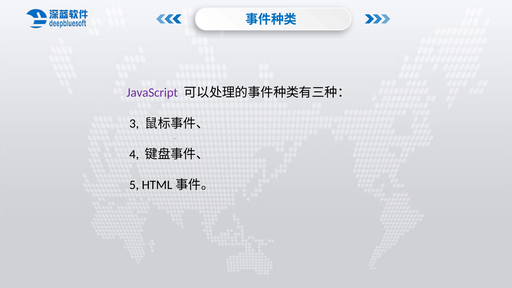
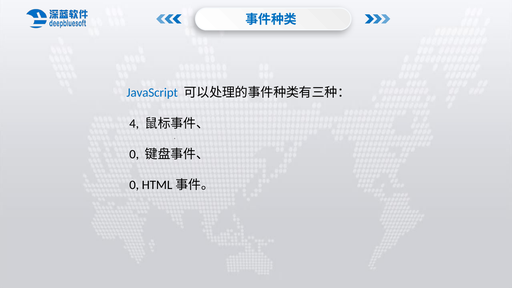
JavaScript colour: purple -> blue (152, 93)
3: 3 -> 4 (134, 123)
4: 4 -> 0 (134, 154)
5: 5 -> 0 (134, 185)
